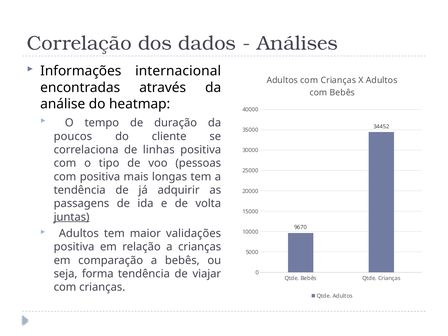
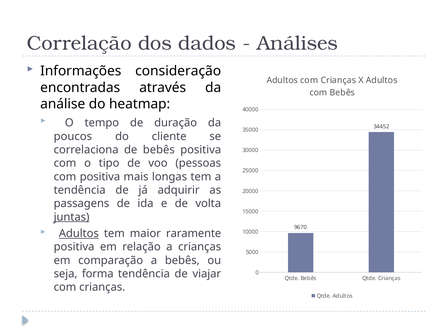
internacional: internacional -> consideração (178, 71)
de linhas: linhas -> bebês (159, 150)
Adultos underline: none -> present (79, 234)
validações: validações -> raramente (194, 234)
